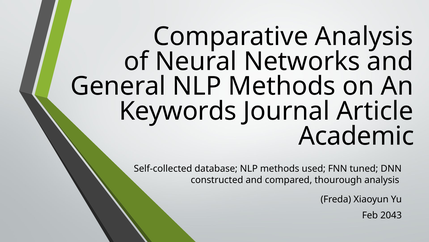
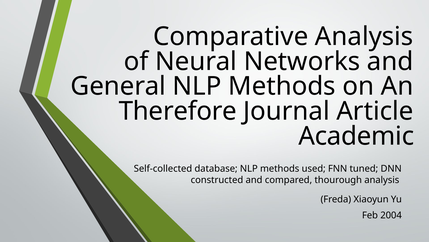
Keywords: Keywords -> Therefore (178, 111)
2043: 2043 -> 2004 (391, 215)
